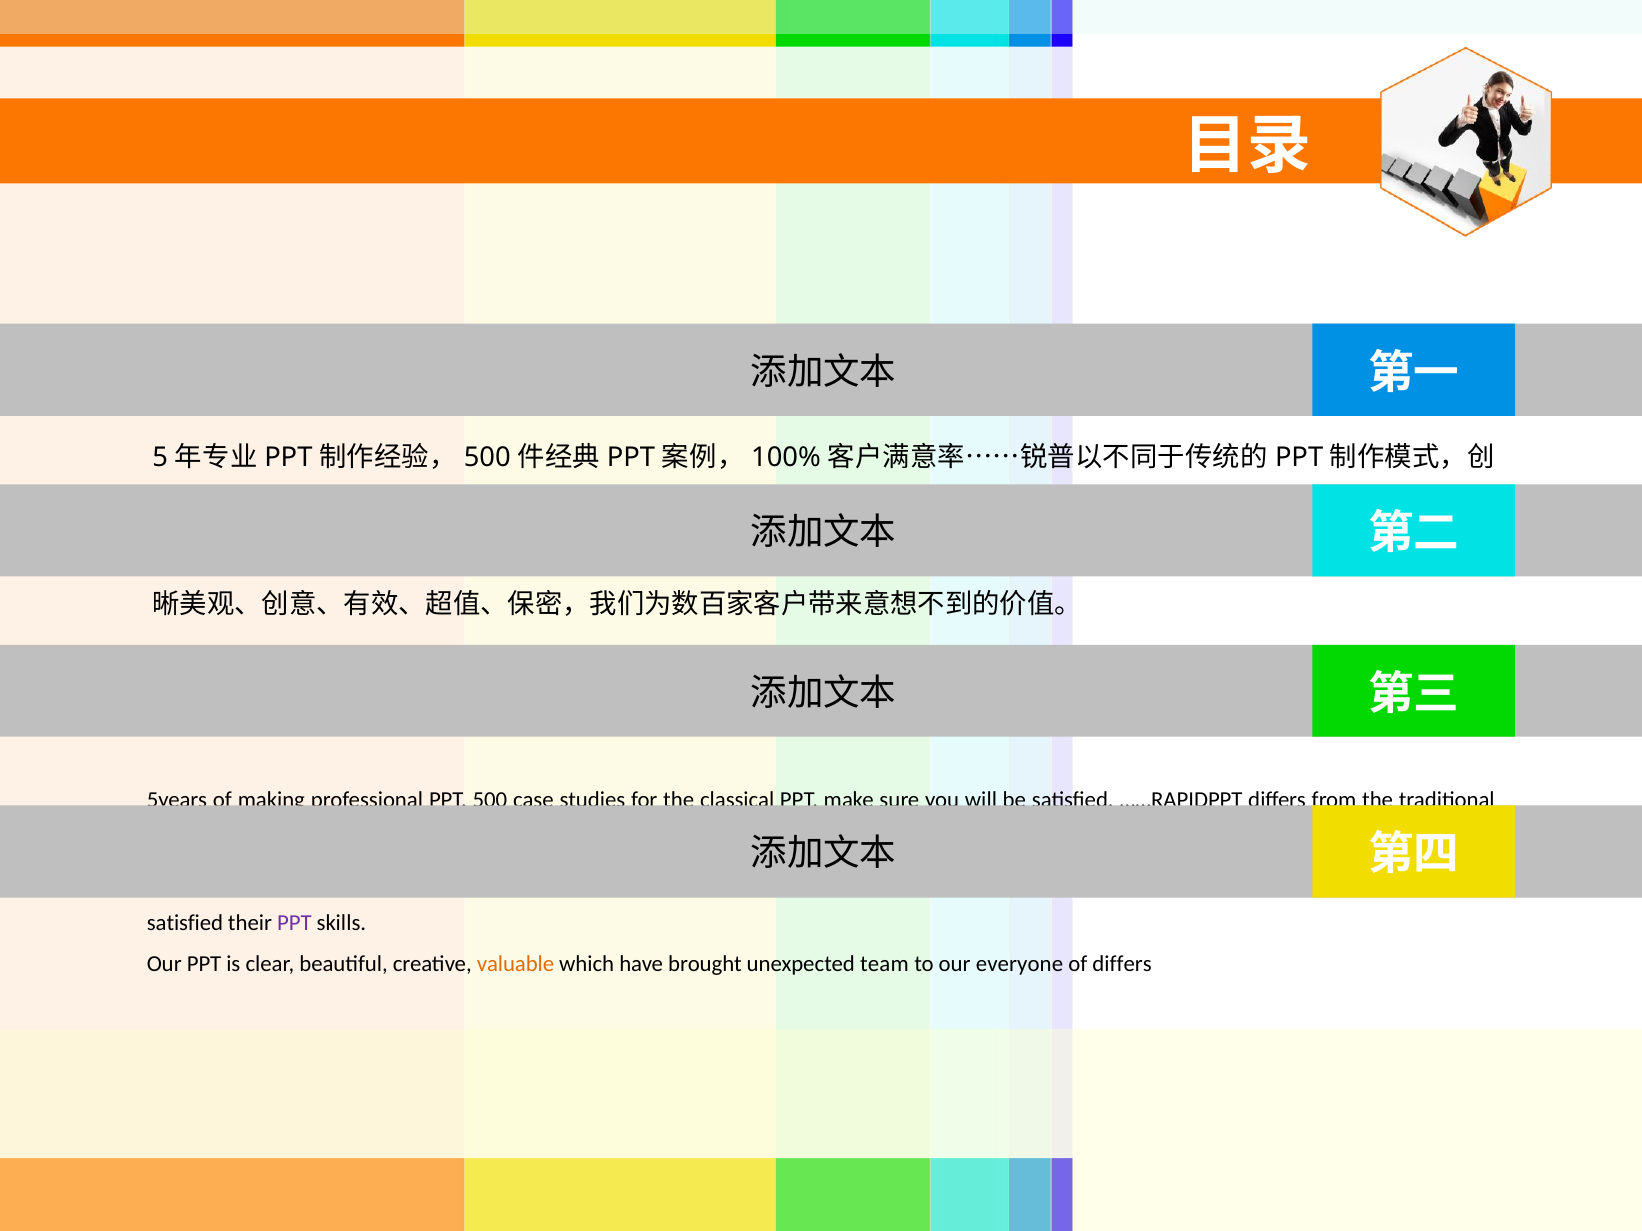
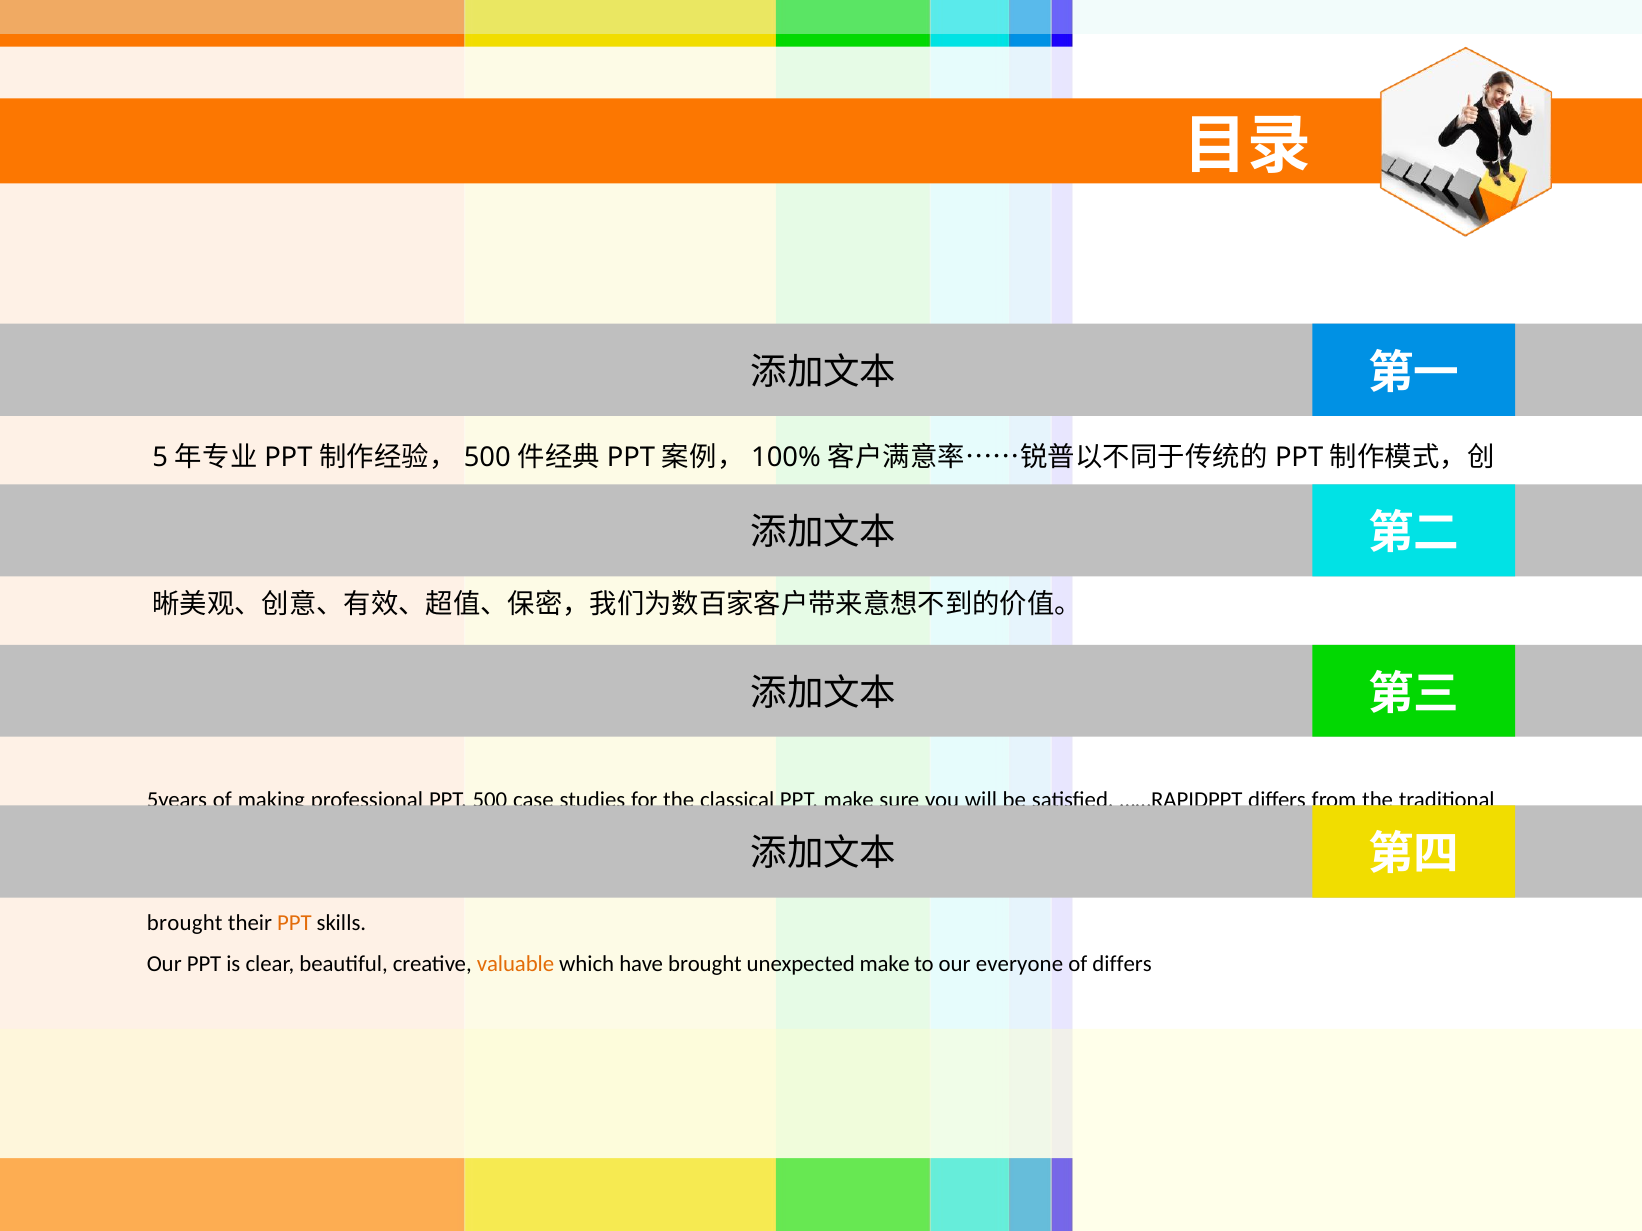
satisfied: satisfied -> brought (185, 924)
PPT colour: purple -> orange (294, 924)
unexpected team: team -> make (885, 965)
